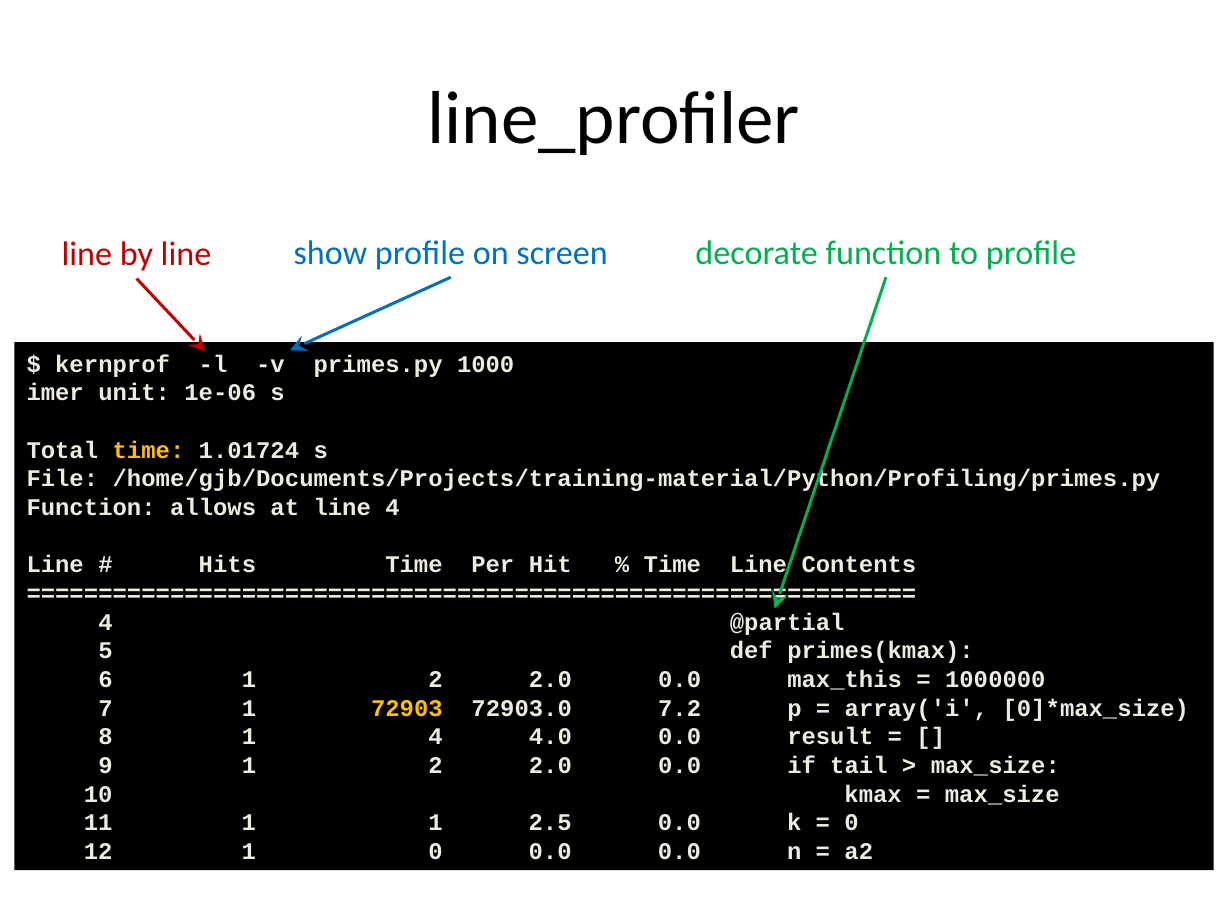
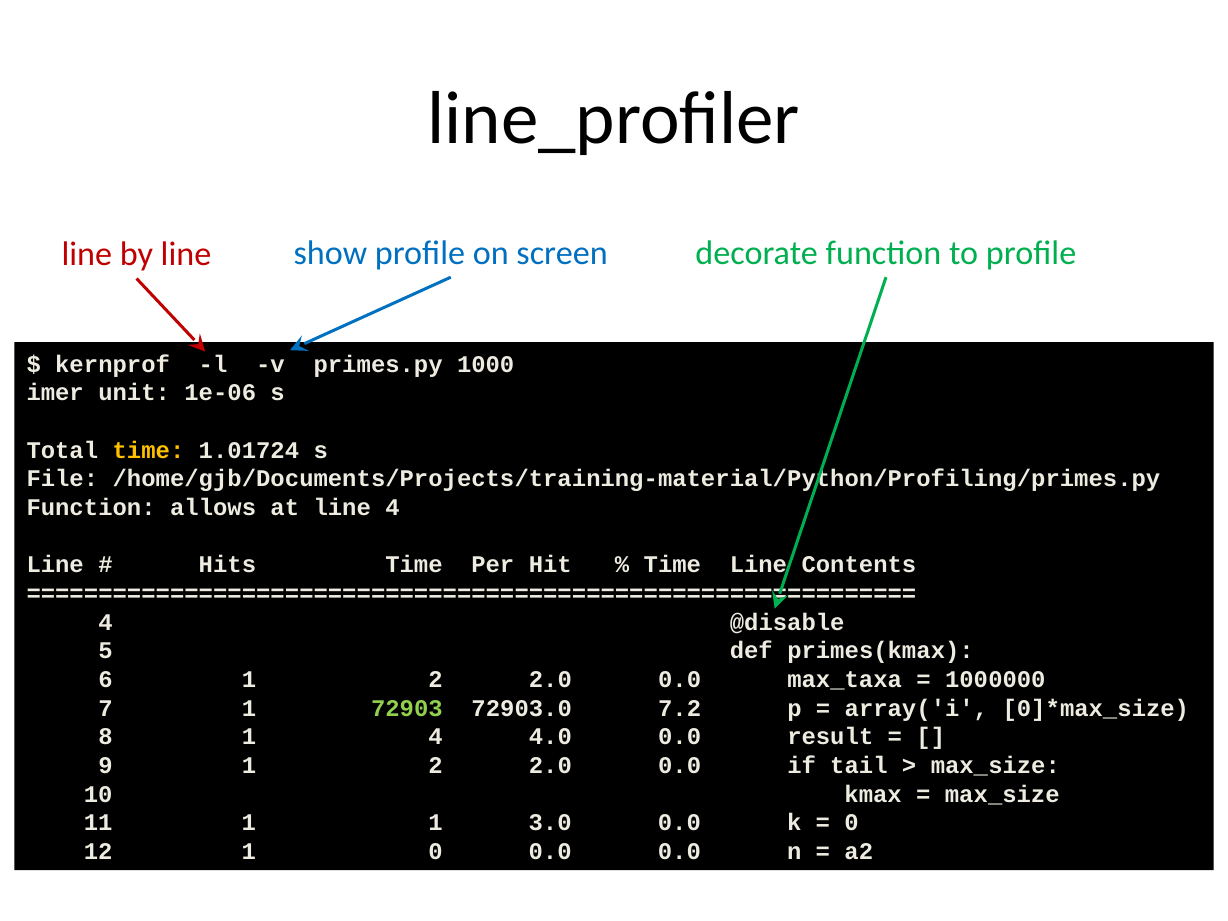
@partial: @partial -> @disable (787, 622)
max_this: max_this -> max_taxa (845, 680)
72903 colour: yellow -> light green (407, 708)
2.5: 2.5 -> 3.0 (550, 823)
